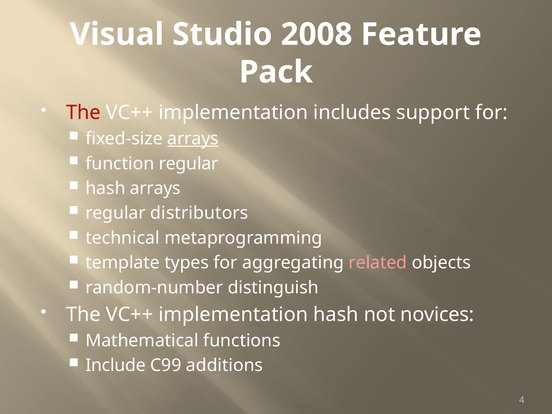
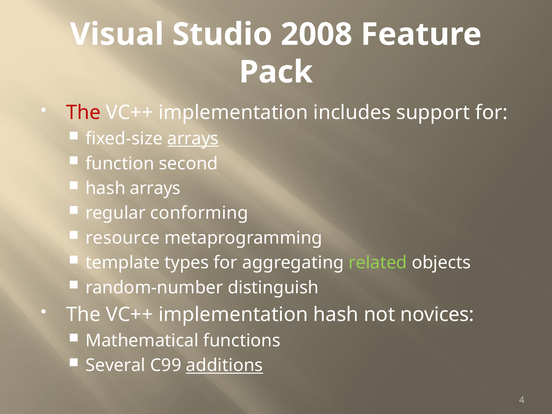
function regular: regular -> second (188, 164)
distributors: distributors -> conforming (199, 213)
technical: technical -> resource (123, 238)
related colour: pink -> light green (378, 263)
Include: Include -> Several (116, 365)
additions underline: none -> present (225, 365)
